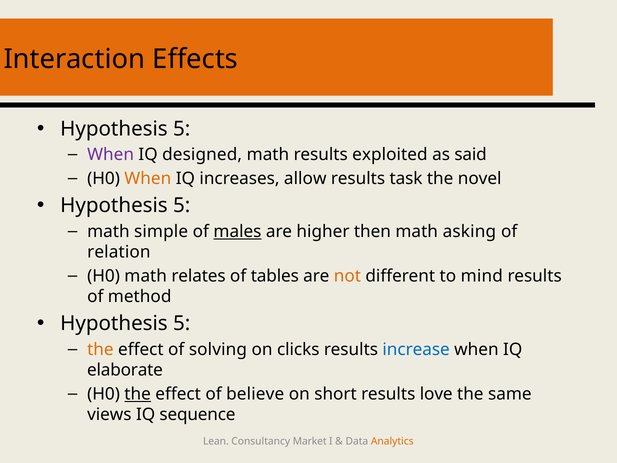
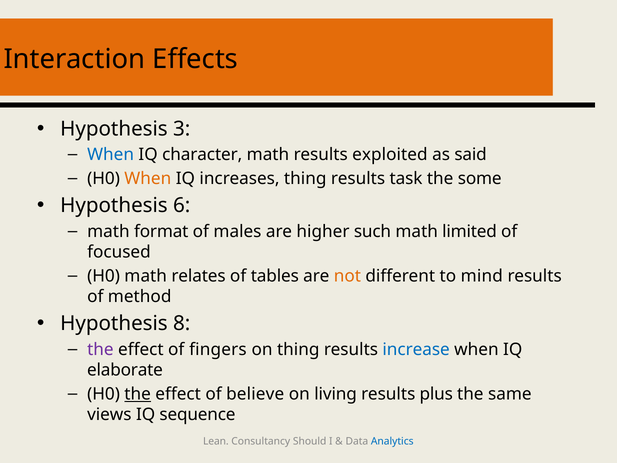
5: 5 -> 3 (182, 129)
When colour: purple -> blue (111, 155)
designed: designed -> character (202, 155)
increases allow: allow -> thing (305, 179)
novel: novel -> some (480, 179)
5: 5 -> 6 (182, 206)
simple: simple -> format (161, 231)
males underline: present -> none (237, 231)
then: then -> such (372, 231)
asking: asking -> limited (470, 231)
relation: relation -> focused (119, 252)
5: 5 -> 8 (182, 323)
the colour: orange -> purple (100, 349)
solving: solving -> fingers (218, 349)
on clicks: clicks -> thing (298, 349)
short: short -> living (336, 394)
love: love -> plus (436, 394)
Market: Market -> Should (310, 441)
Analytics colour: orange -> blue (392, 441)
